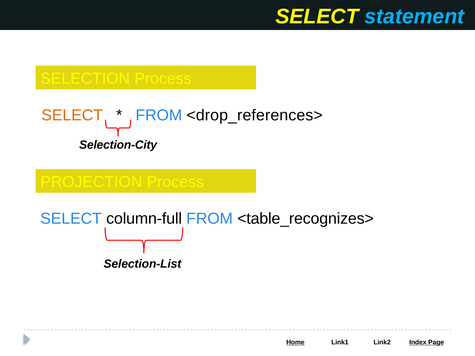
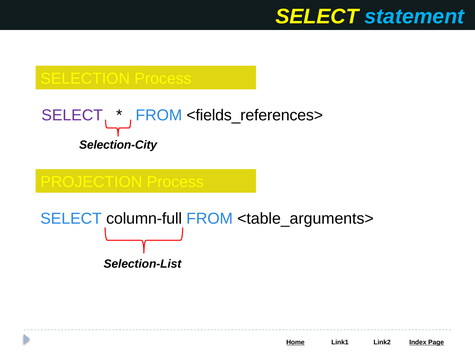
SELECT colour: orange -> purple (72, 115)
<drop_references>: <drop_references> -> <fields_references> (255, 115)
<table_recognizes>: <table_recognizes> -> <table_arguments> (305, 219)
